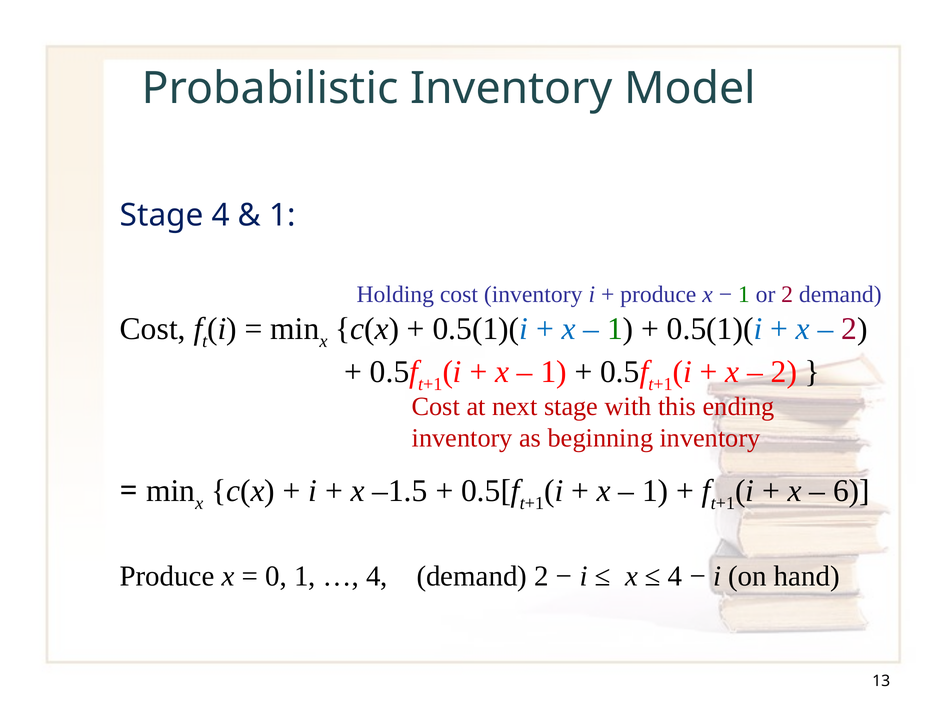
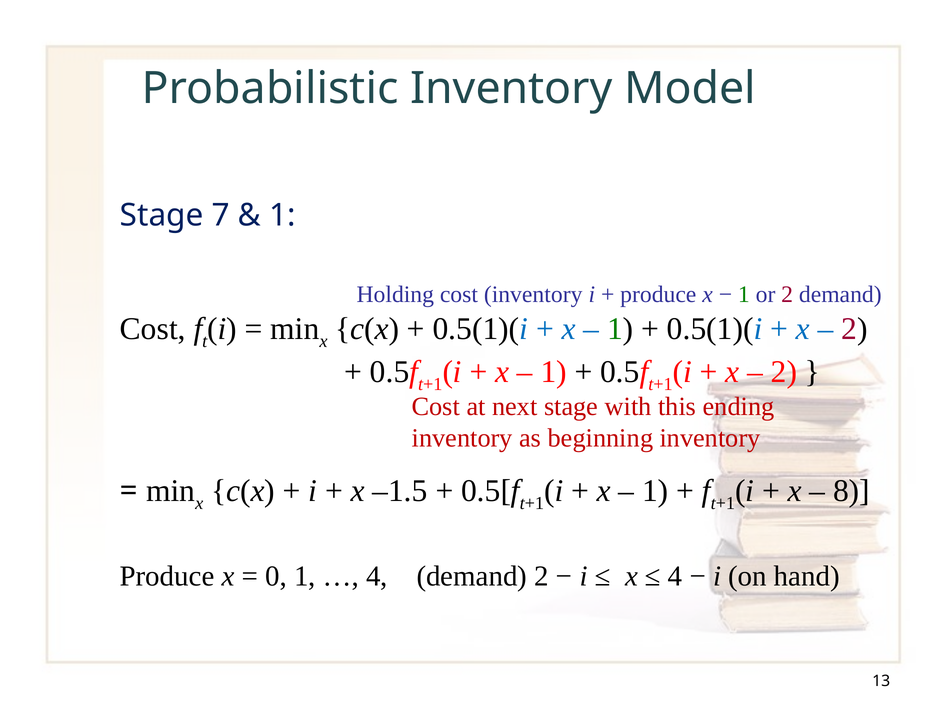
Stage 4: 4 -> 7 (221, 215)
6: 6 -> 8 (851, 491)
